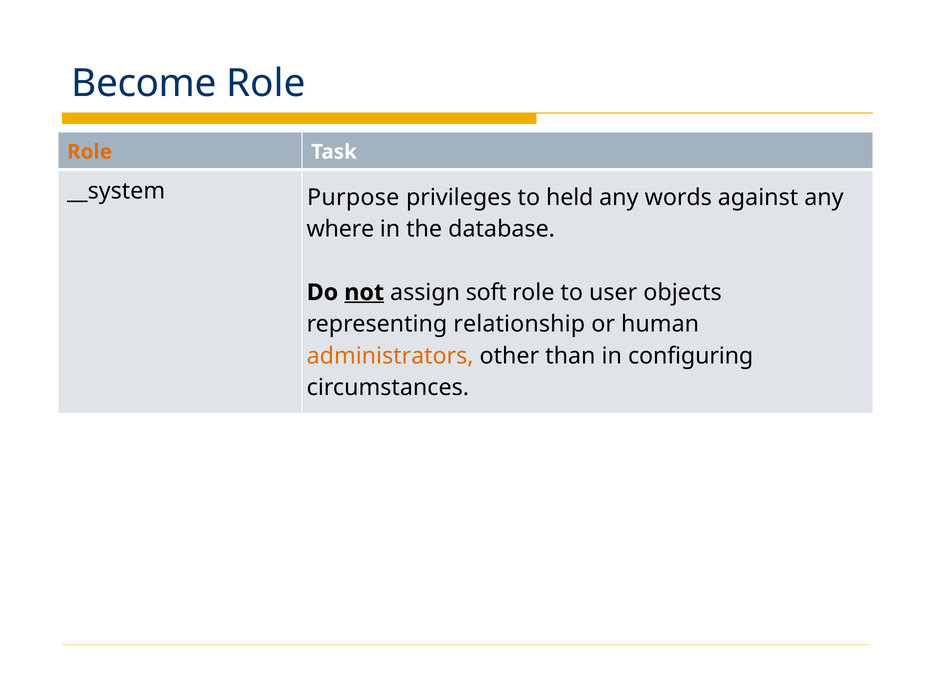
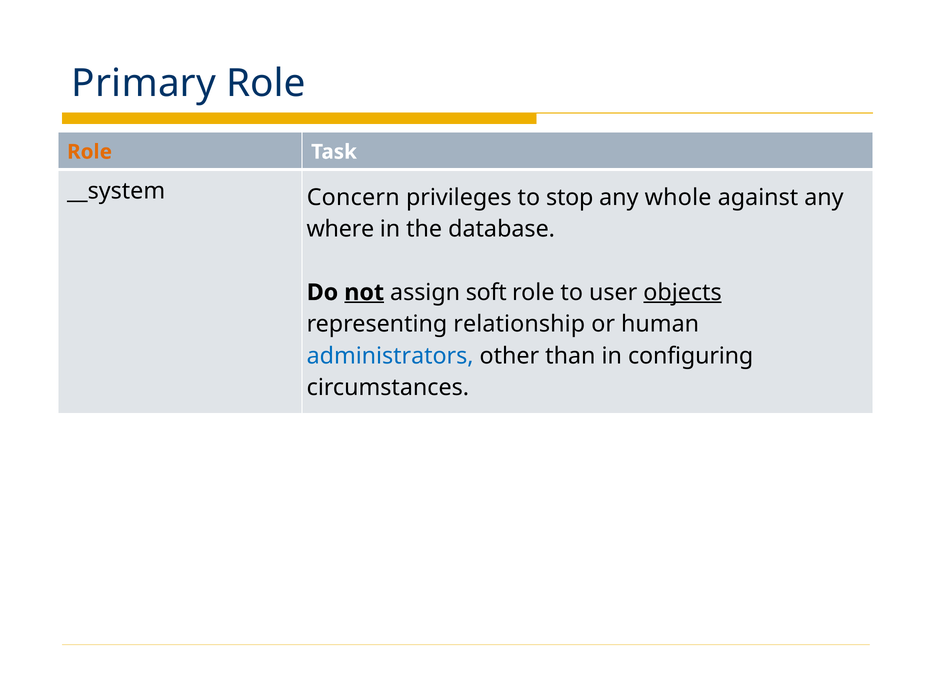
Become: Become -> Primary (144, 83)
Purpose: Purpose -> Concern (353, 197)
held: held -> stop (570, 197)
words: words -> whole (678, 197)
objects underline: none -> present (683, 292)
administrators colour: orange -> blue (390, 356)
